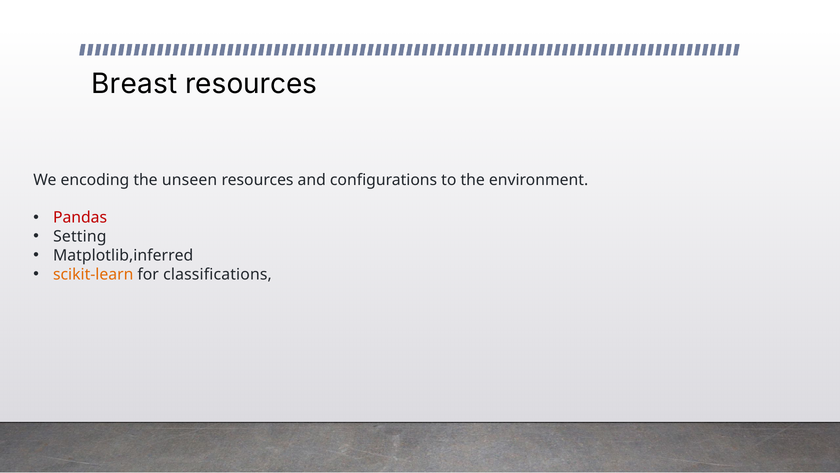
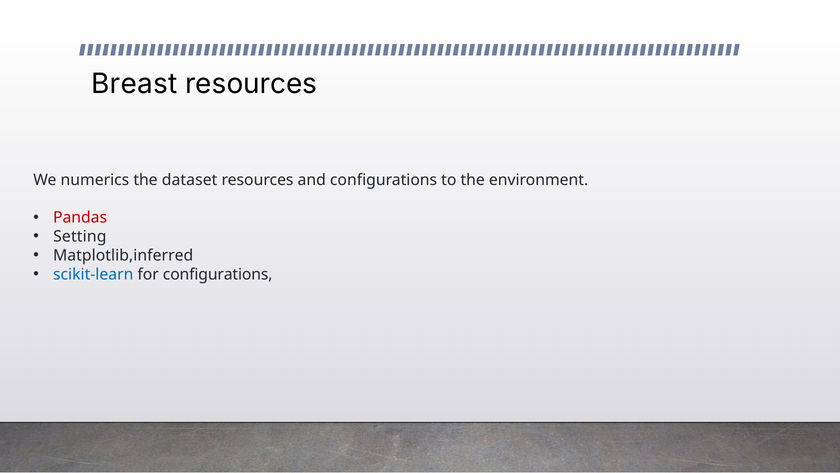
encoding: encoding -> numerics (95, 180)
unseen: unseen -> dataset (190, 180)
scikit-learn colour: orange -> blue (93, 274)
for classifications: classifications -> configurations (218, 274)
